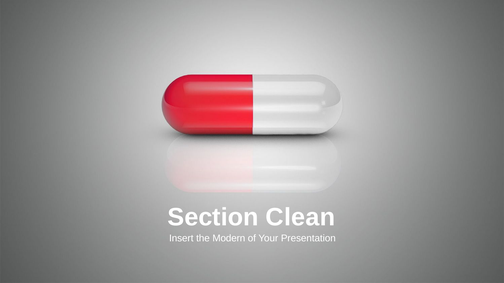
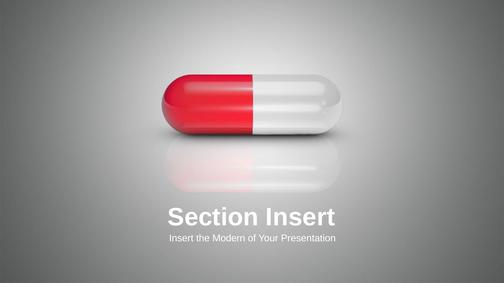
Section Clean: Clean -> Insert (300, 218)
